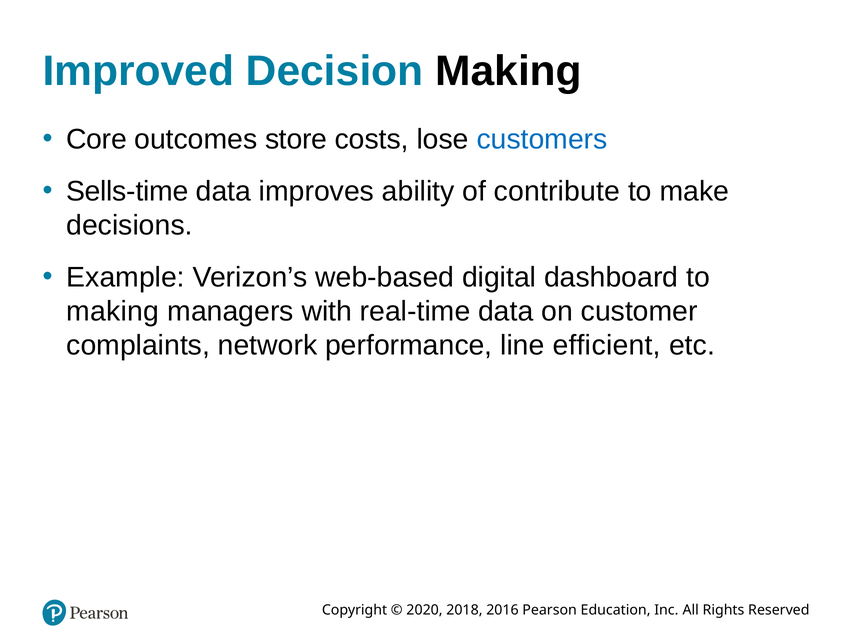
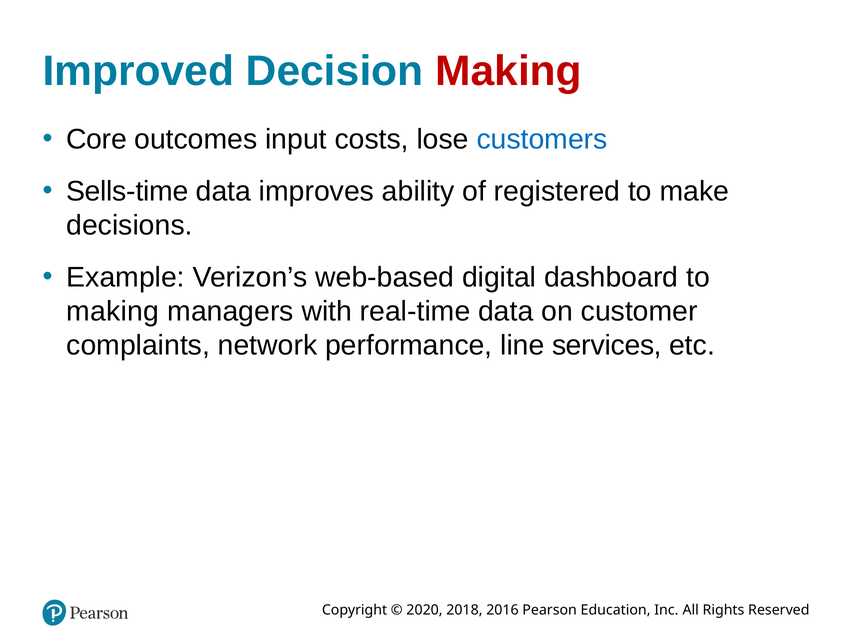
Making colour: black -> red (508, 71)
store: store -> input (296, 140)
contribute: contribute -> registered (557, 191)
efficient: efficient -> services (607, 346)
